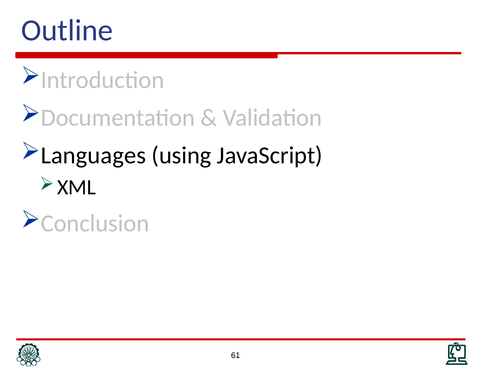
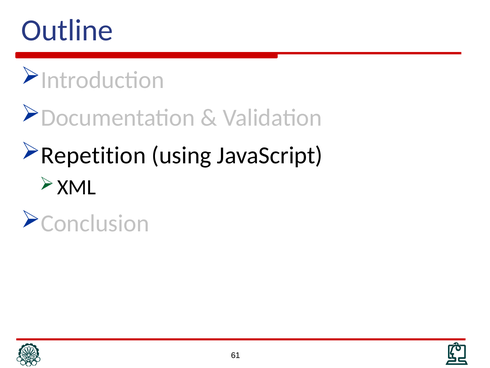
Languages: Languages -> Repetition (93, 155)
